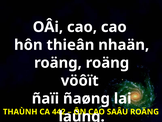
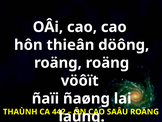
nhaän: nhaän -> döông (124, 45)
